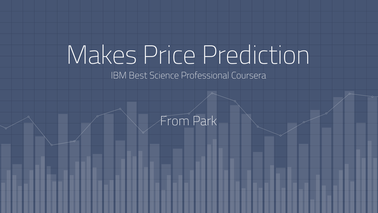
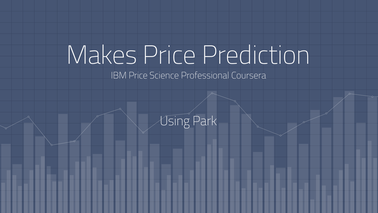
IBM Best: Best -> Price (138, 75)
From: From -> Using (175, 121)
